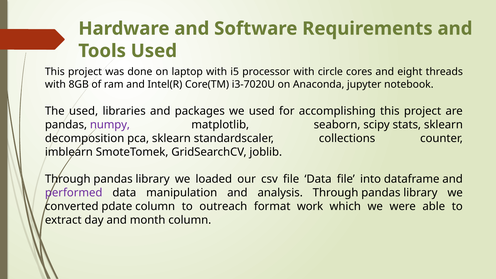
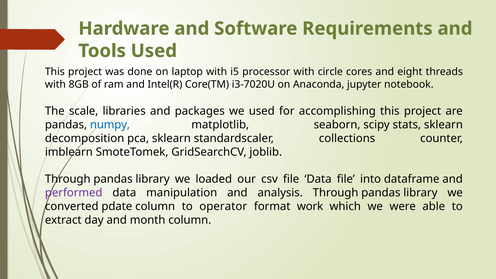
The used: used -> scale (84, 111)
numpy colour: purple -> blue (110, 125)
outreach: outreach -> operator (223, 206)
